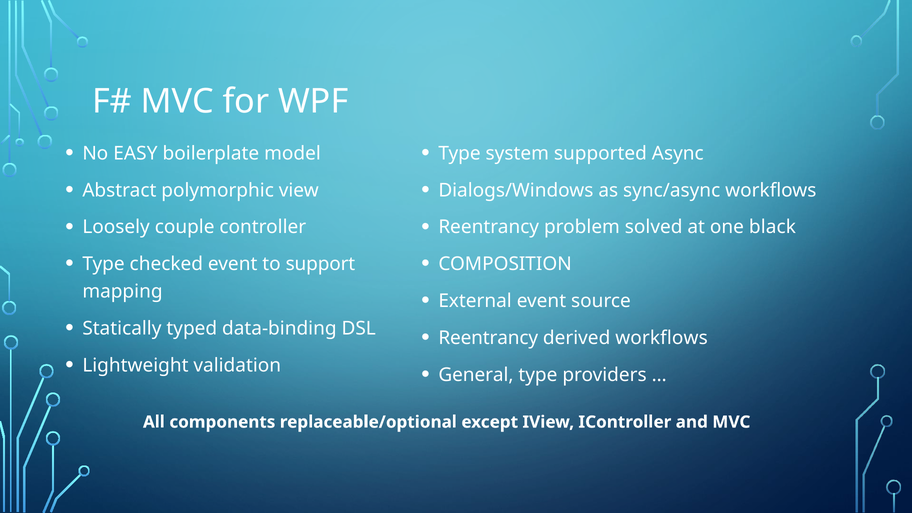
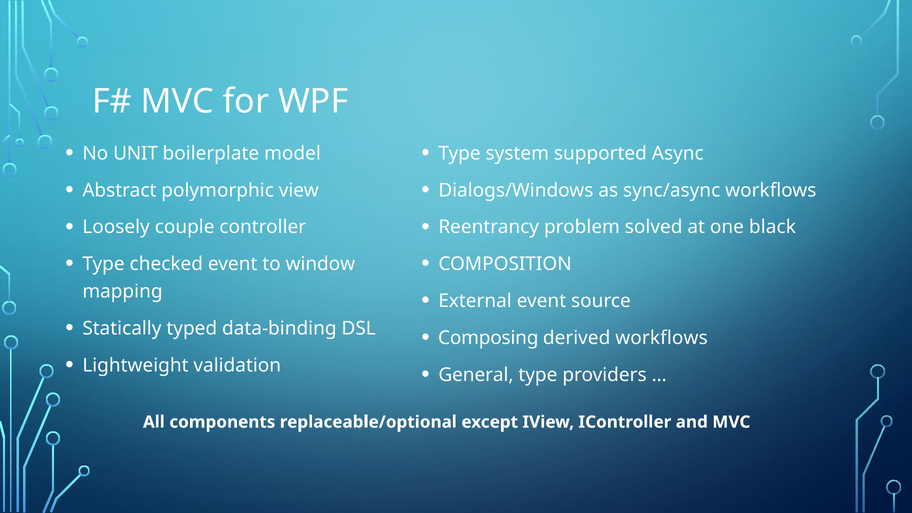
EASY: EASY -> UNIT (136, 153)
support: support -> window (320, 264)
Reentrancy: Reentrancy -> Composing (488, 338)
